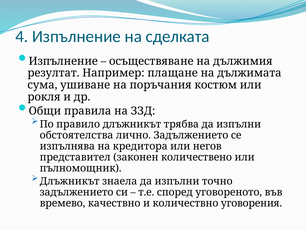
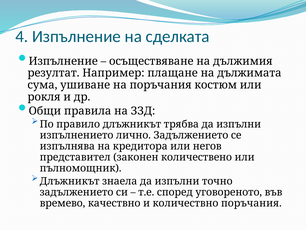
обстоятелства: обстоятелства -> изпълнението (77, 135)
количествно уговорения: уговорения -> поръчания (251, 203)
